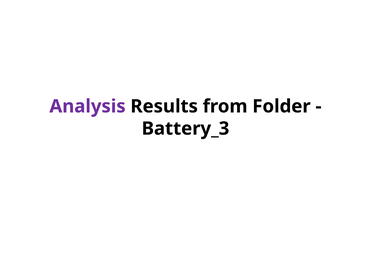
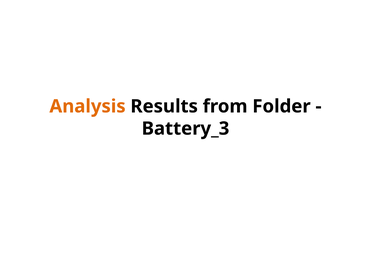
Analysis colour: purple -> orange (88, 106)
